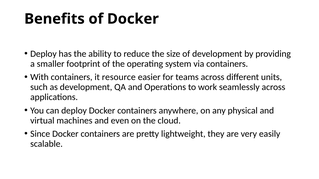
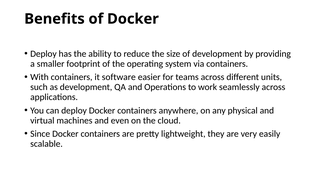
resource: resource -> software (119, 77)
